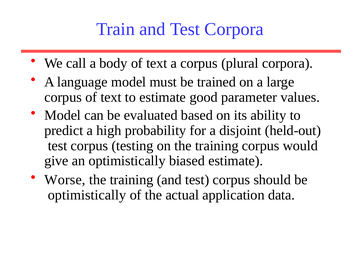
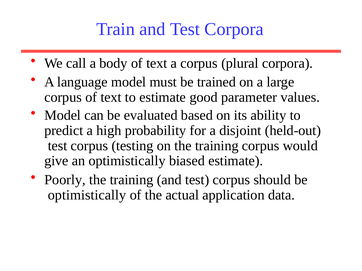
Worse: Worse -> Poorly (65, 180)
